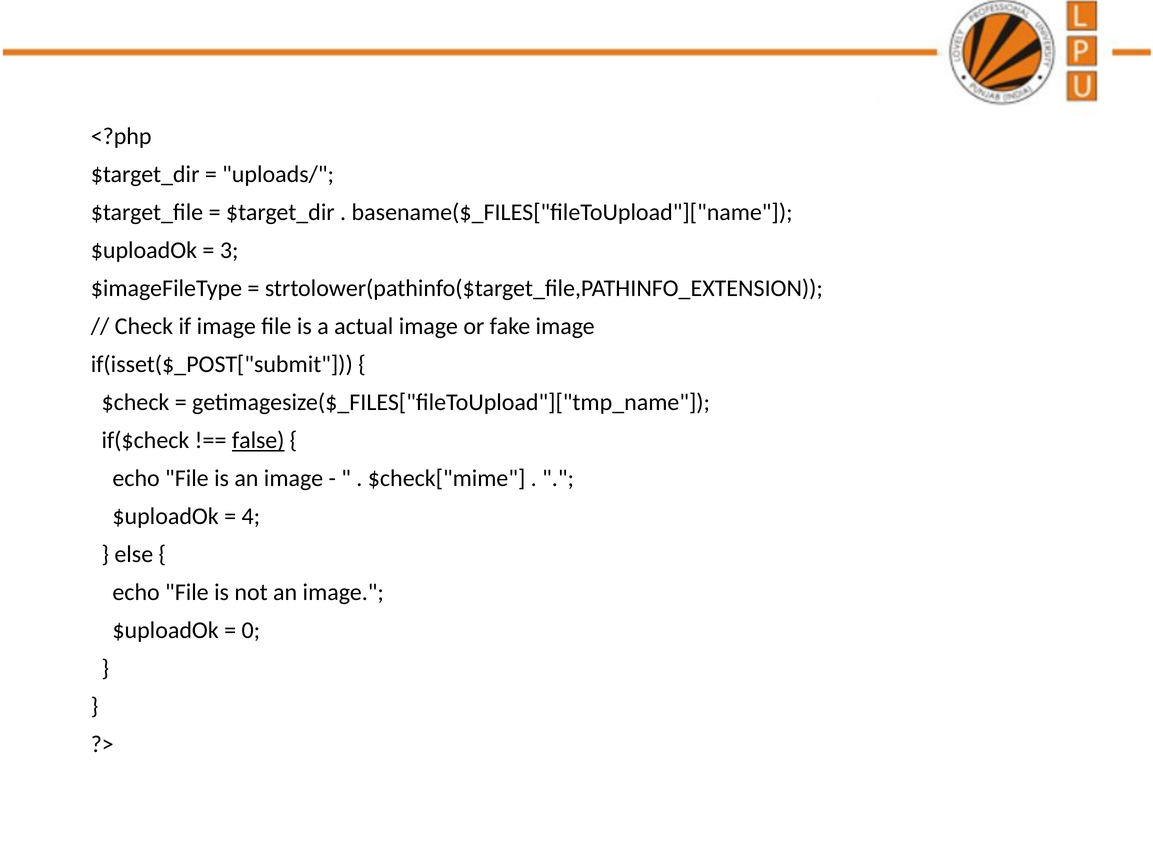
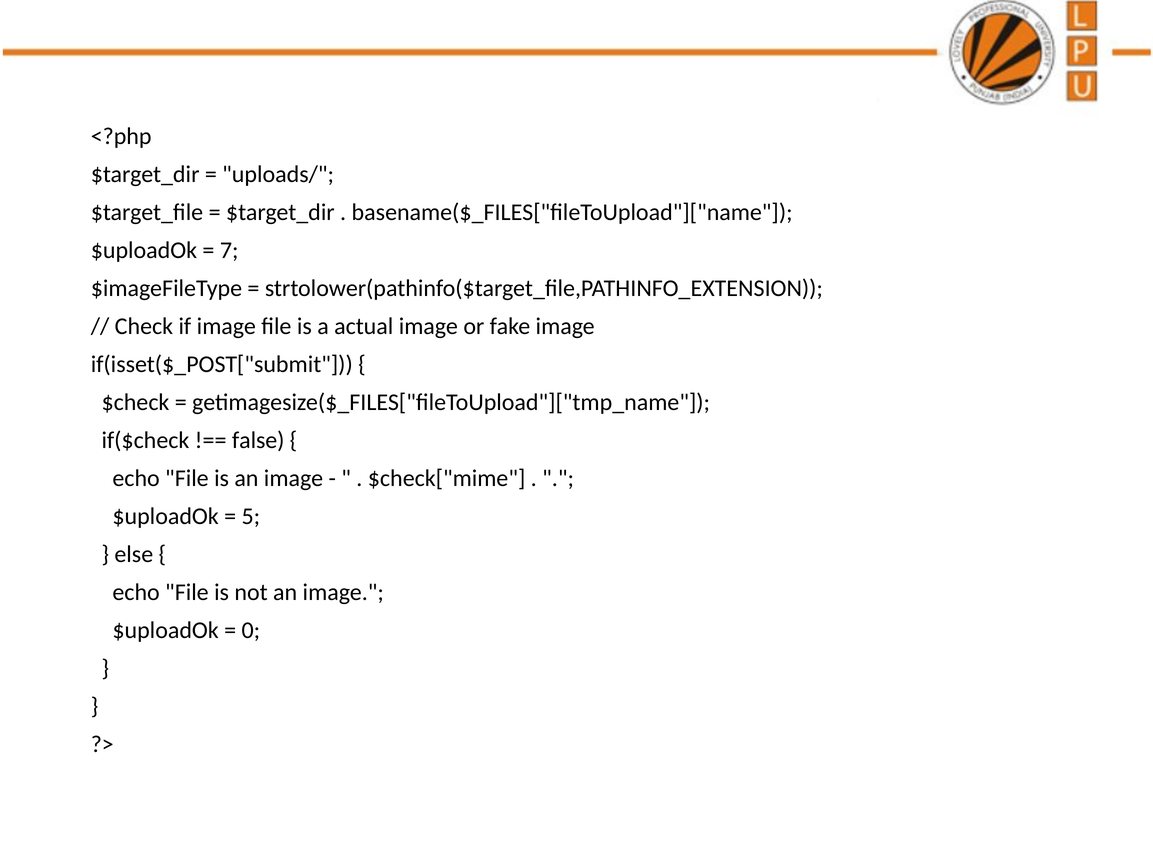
3: 3 -> 7 (229, 250)
false underline: present -> none (258, 440)
4: 4 -> 5 (251, 516)
